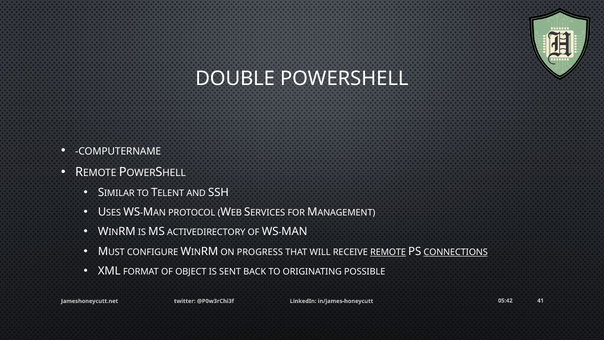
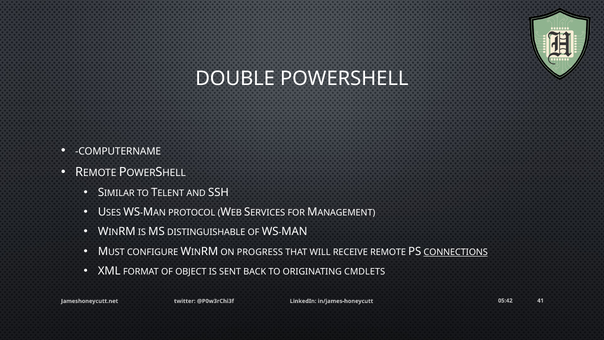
ACTIVEDIRECTORY: ACTIVEDIRECTORY -> DISTINGUISHABLE (206, 232)
REMOTE underline: present -> none (388, 252)
POSSIBLE: POSSIBLE -> CMDLETS (365, 272)
